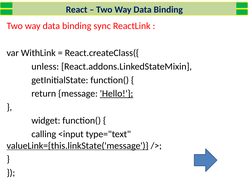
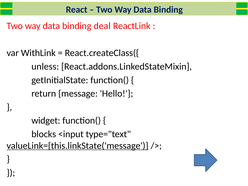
sync: sync -> deal (102, 26)
Hello underline: present -> none (117, 94)
calling: calling -> blocks (44, 134)
